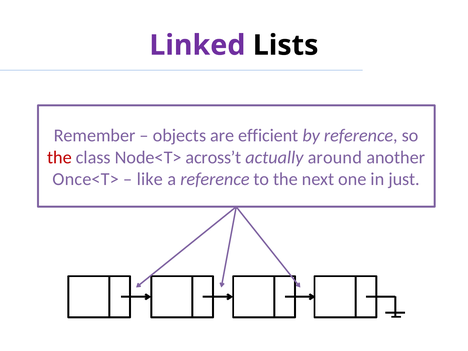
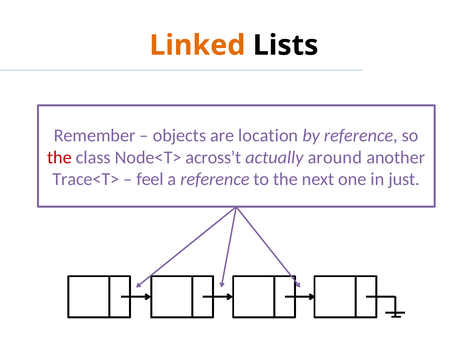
Linked colour: purple -> orange (197, 45)
efficient: efficient -> location (268, 135)
Once<T>: Once<T> -> Trace<T> (86, 179)
like: like -> feel (150, 179)
